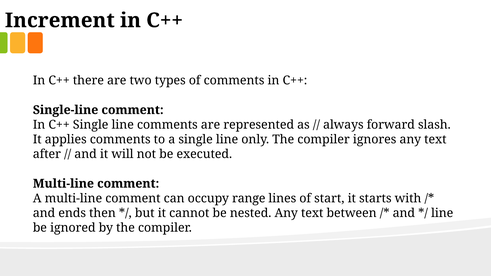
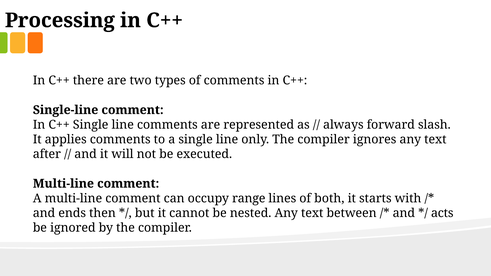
Increment: Increment -> Processing (60, 20)
start: start -> both (329, 198)
line: line -> acts (442, 213)
